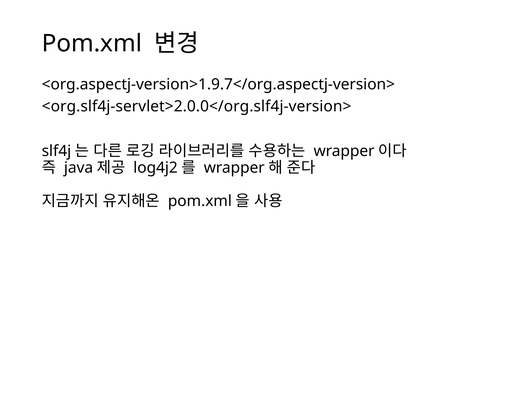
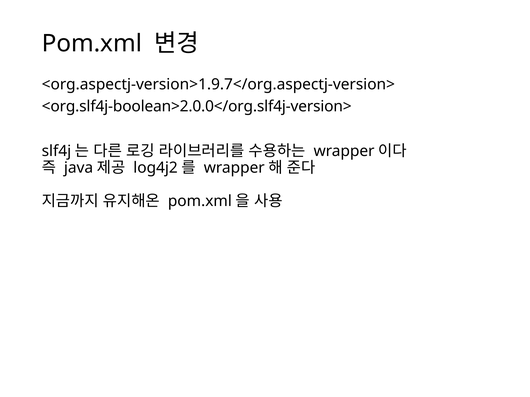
<org.slf4j-servlet>2.0.0</org.slf4j-version>: <org.slf4j-servlet>2.0.0</org.slf4j-version> -> <org.slf4j-boolean>2.0.0</org.slf4j-version> (197, 107)
